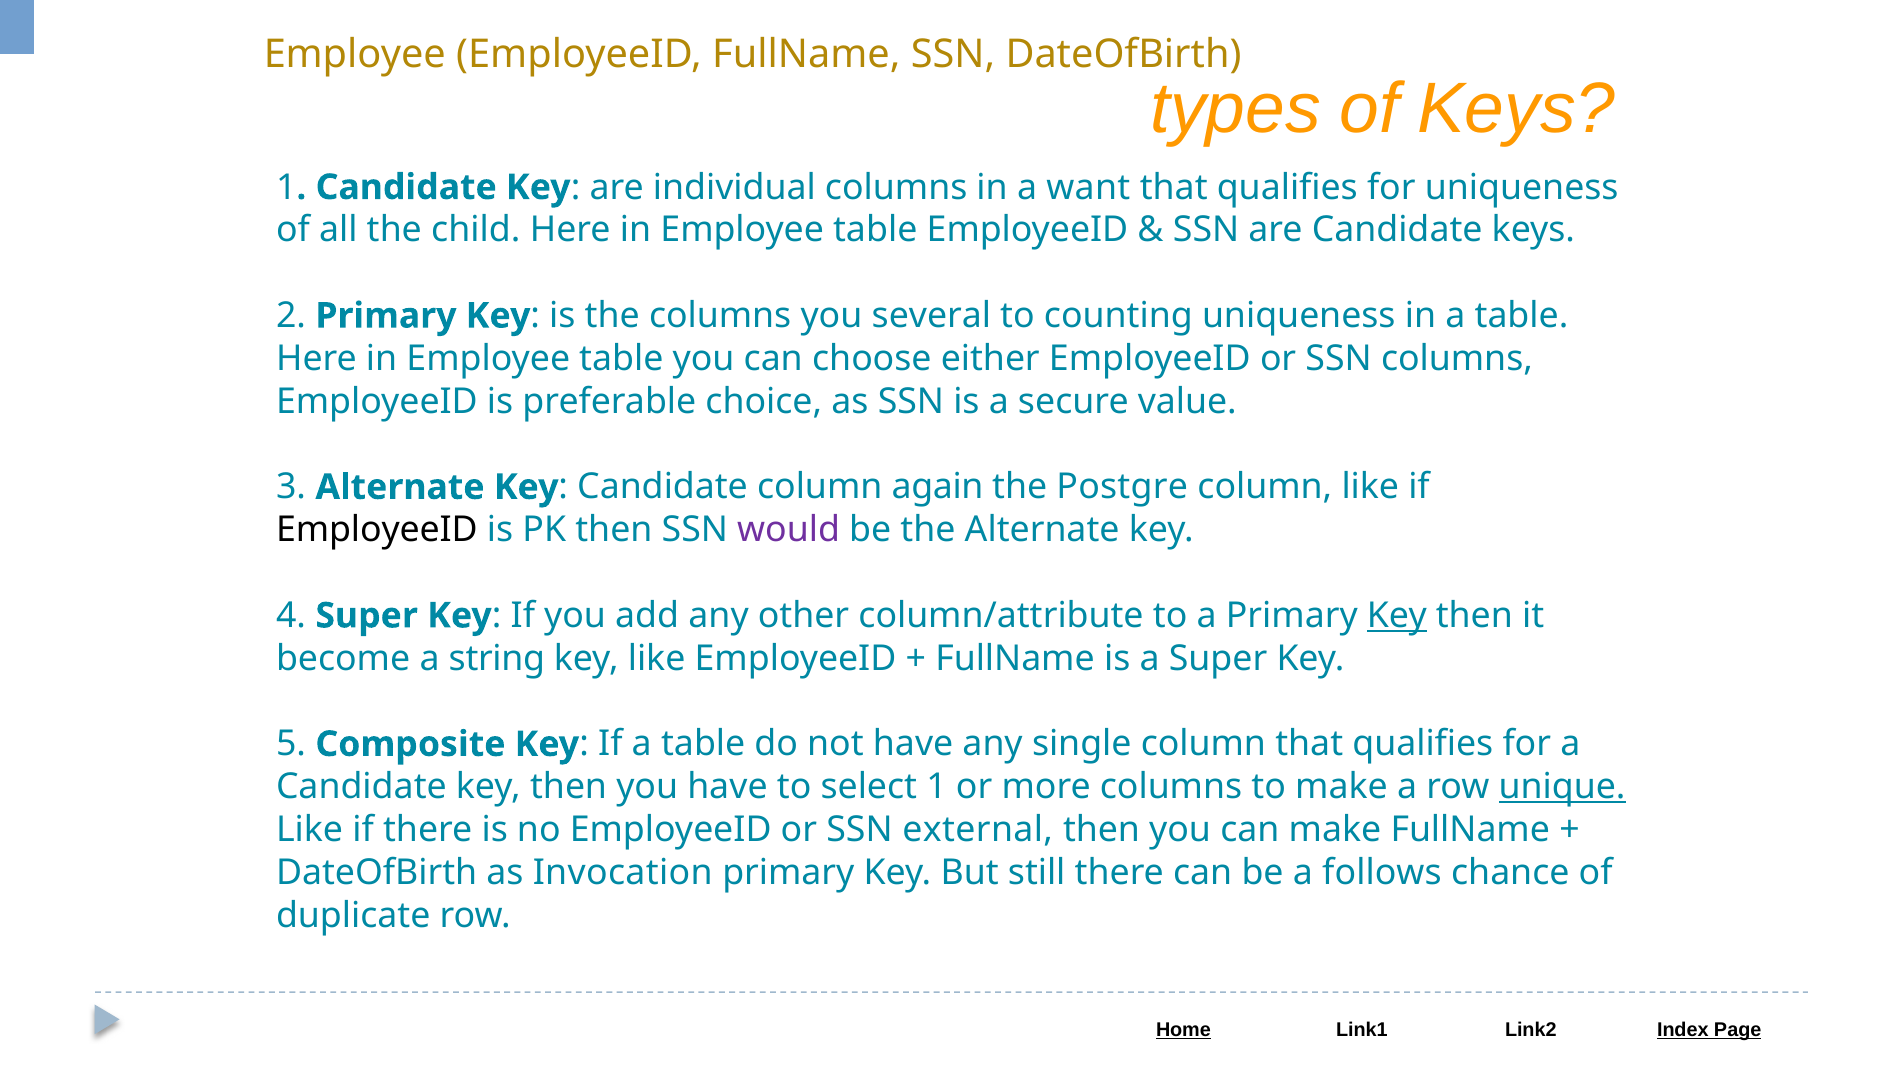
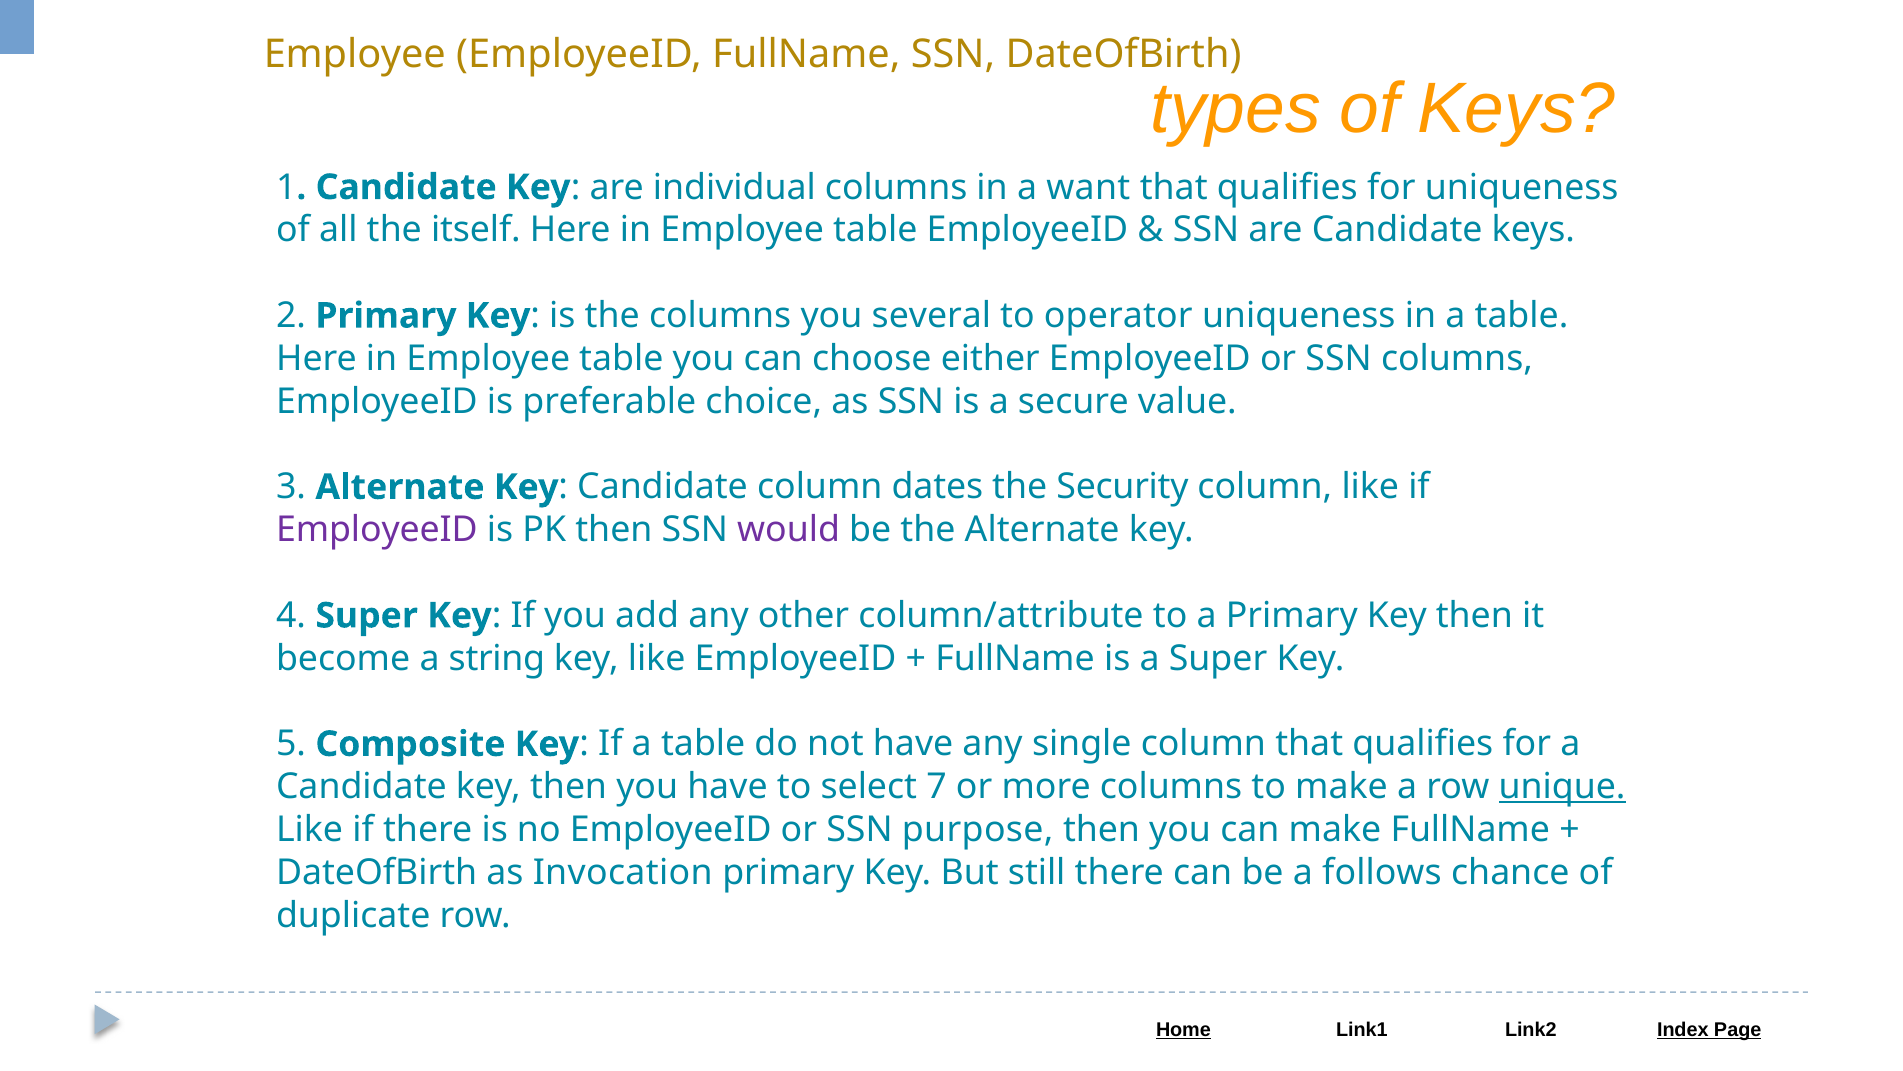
child: child -> itself (476, 230)
counting: counting -> operator (1118, 316)
again: again -> dates (937, 487)
Postgre: Postgre -> Security (1122, 487)
EmployeeID colour: black -> purple (377, 530)
Key underline: present -> none (1397, 615)
select 1: 1 -> 7 (937, 787)
external: external -> purpose (978, 829)
